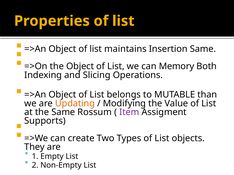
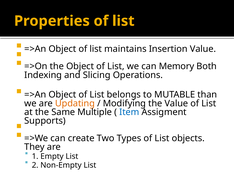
Insertion Same: Same -> Value (203, 49)
Rossum: Rossum -> Multiple (95, 112)
Item colour: purple -> blue (129, 112)
